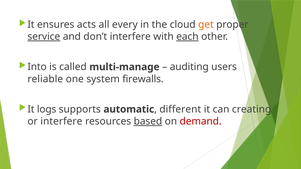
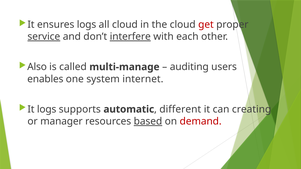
ensures acts: acts -> logs (87, 25)
all every: every -> cloud (125, 25)
get colour: orange -> red (206, 25)
interfere underline: none -> present (130, 37)
each underline: present -> none (187, 37)
Into: Into -> Also (37, 67)
reliable: reliable -> enables (45, 79)
firewalls: firewalls -> internet (143, 79)
or interfere: interfere -> manager (61, 122)
